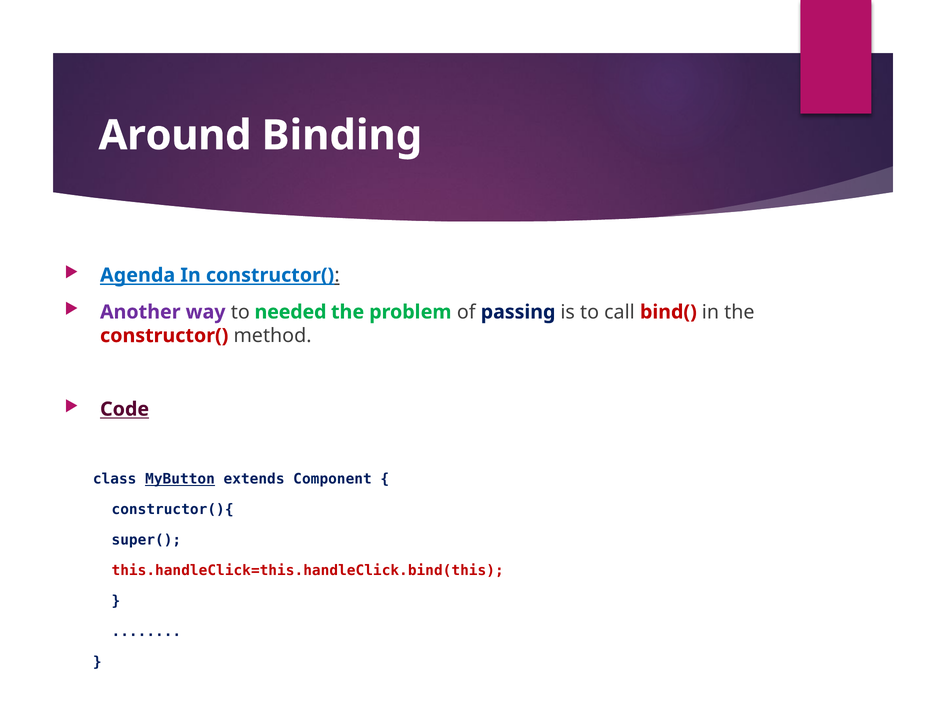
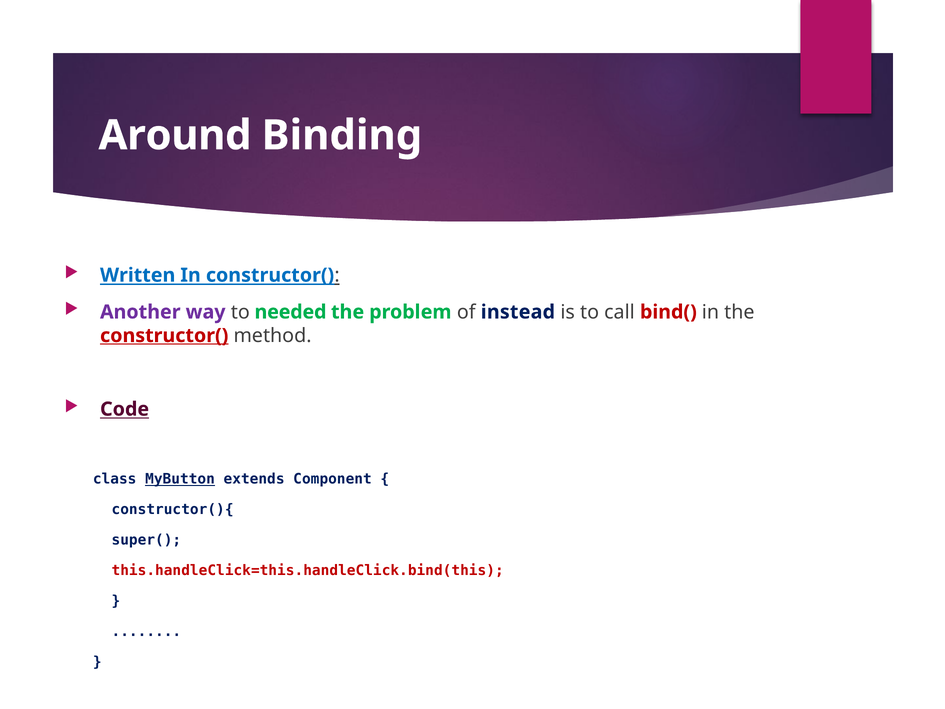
Agenda: Agenda -> Written (138, 275)
passing: passing -> instead (518, 312)
constructor( underline: none -> present (164, 336)
